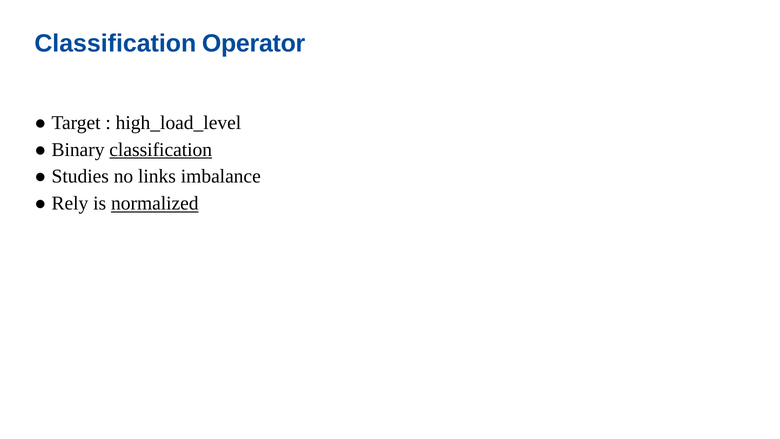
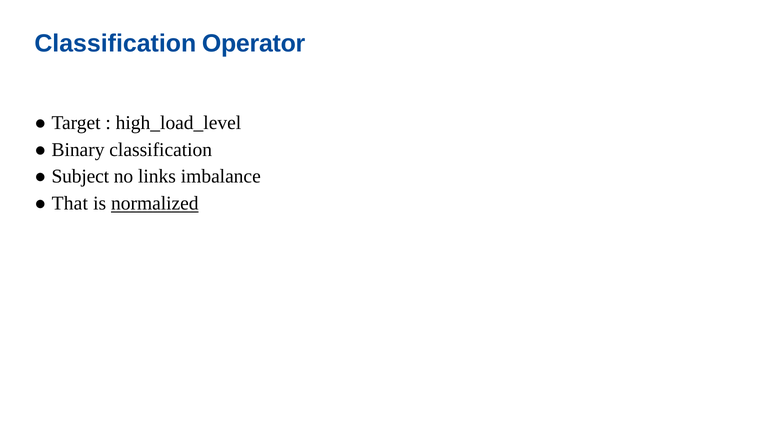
classification underline: present -> none (161, 150)
Studies: Studies -> Subject (80, 176)
Rely: Rely -> That (70, 203)
